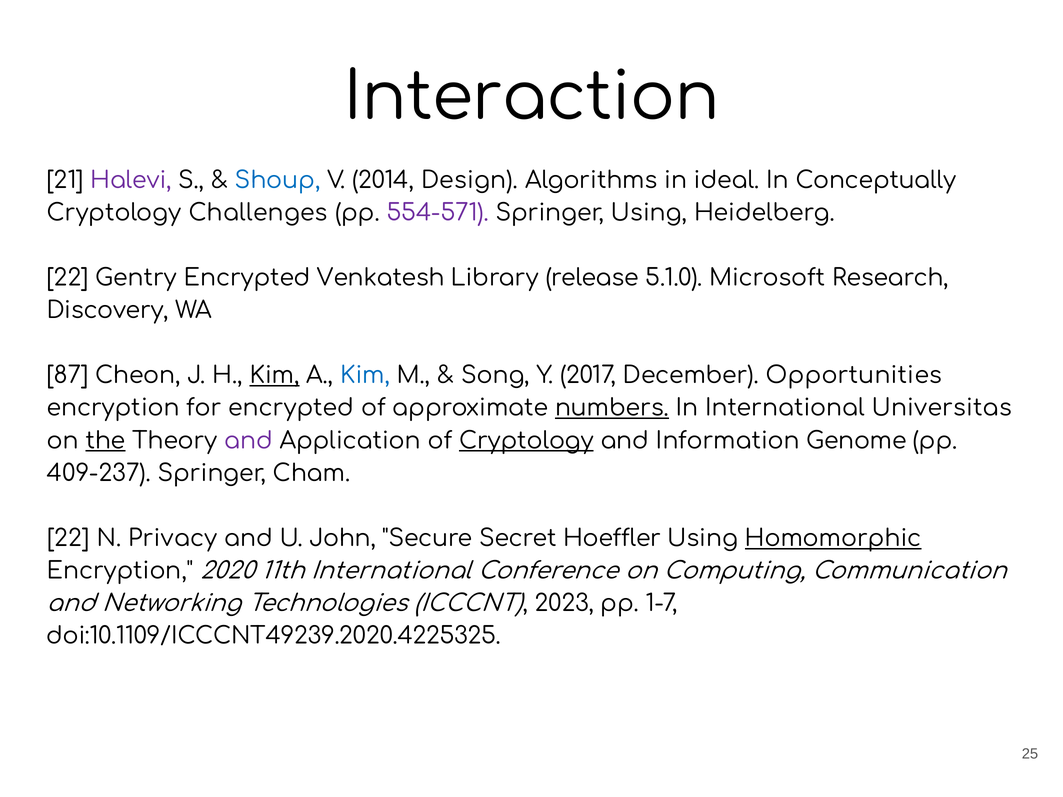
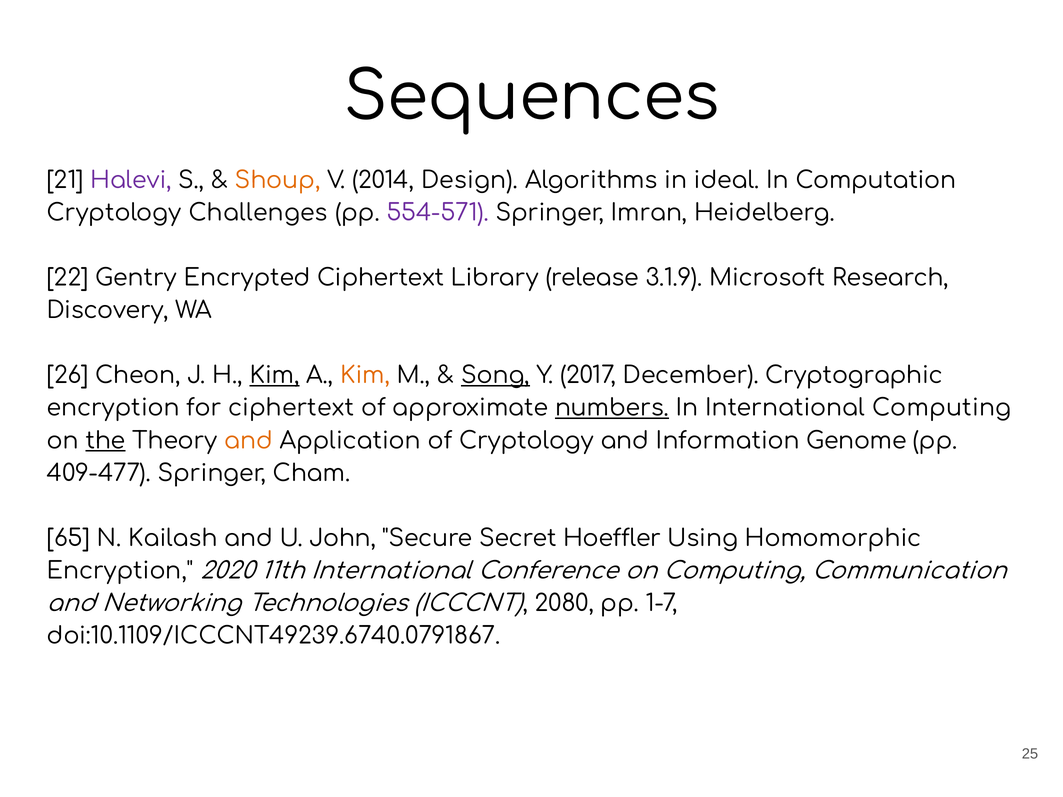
Interaction: Interaction -> Sequences (532, 98)
Shoup colour: blue -> orange (278, 180)
Conceptually: Conceptually -> Computation (876, 180)
Springer Using: Using -> Imran (649, 213)
Encrypted Venkatesh: Venkatesh -> Ciphertext (381, 278)
5.1.0: 5.1.0 -> 3.1.9 (674, 278)
87: 87 -> 26 (68, 376)
Kim colour: blue -> orange (365, 376)
Song underline: none -> present (495, 376)
Opportunities: Opportunities -> Cryptographic (854, 376)
for encrypted: encrypted -> ciphertext (291, 408)
International Universitas: Universitas -> Computing (942, 408)
and colour: purple -> orange (248, 441)
Cryptology underline: present -> none (526, 441)
409-237: 409-237 -> 409-477 (99, 473)
22: 22 -> 65 (68, 539)
Privacy: Privacy -> Kailash (173, 539)
Homomorphic underline: present -> none (833, 539)
2023: 2023 -> 2080 (564, 604)
doi:10.1109/ICCCNT49239.2020.4225325: doi:10.1109/ICCCNT49239.2020.4225325 -> doi:10.1109/ICCCNT49239.6740.0791867 (274, 636)
